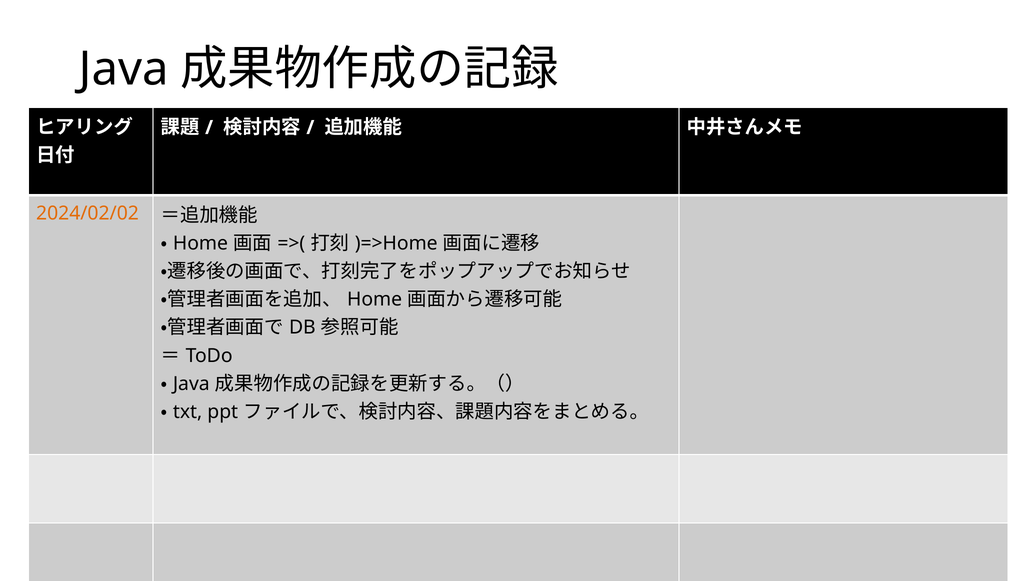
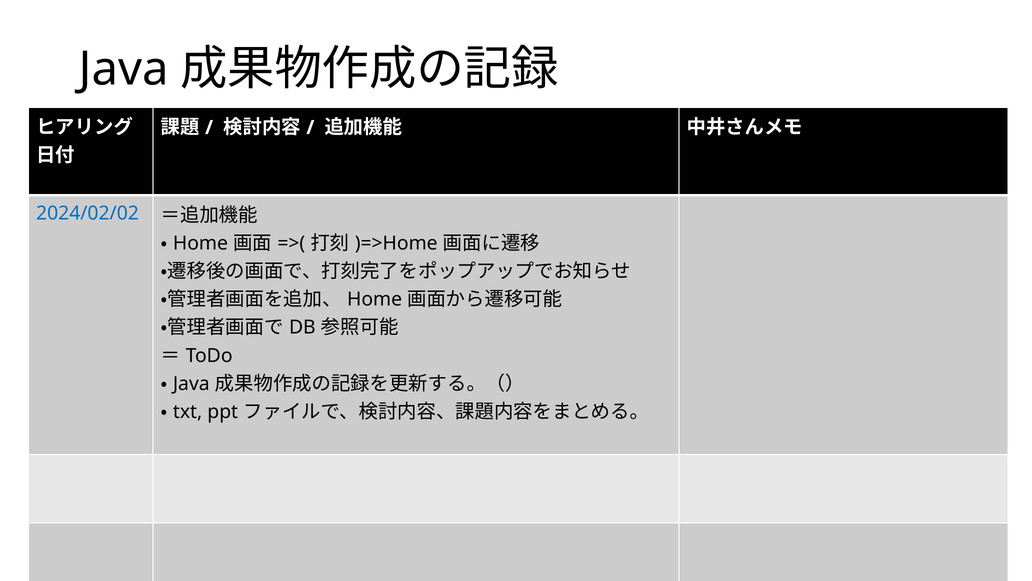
2024/02/02 colour: orange -> blue (87, 213)
